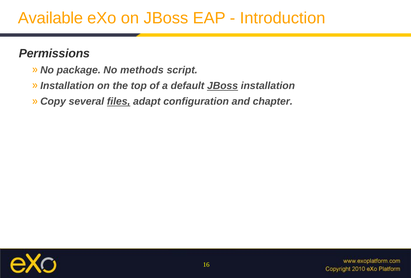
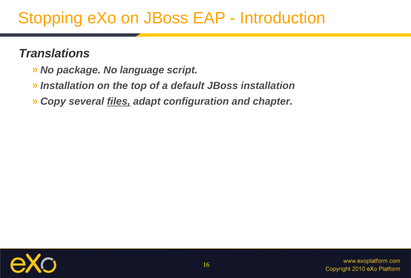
Available: Available -> Stopping (50, 18)
Permissions: Permissions -> Translations (54, 54)
methods: methods -> language (142, 70)
JBoss underline: present -> none (223, 86)
